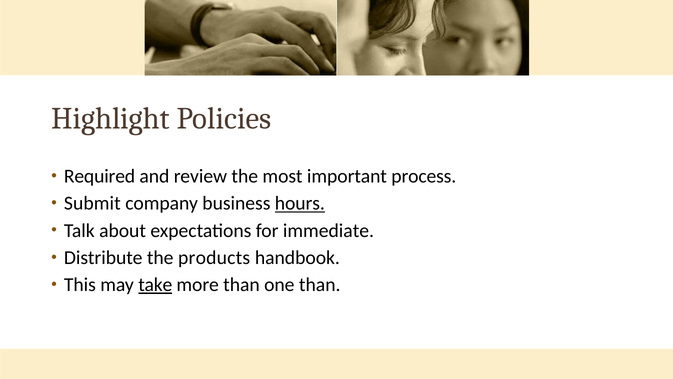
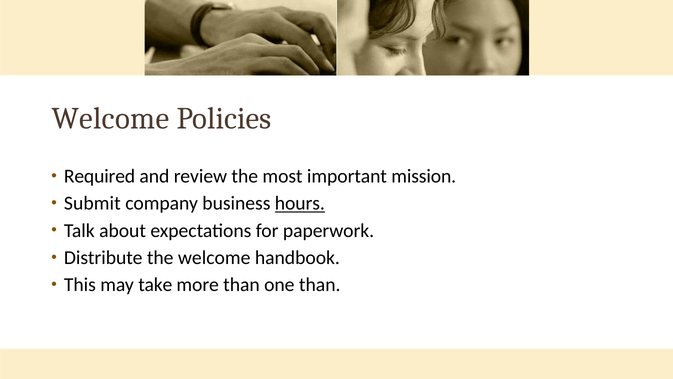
Highlight: Highlight -> Welcome (110, 119)
process: process -> mission (424, 176)
immediate: immediate -> paperwork (329, 230)
the products: products -> welcome (214, 257)
take underline: present -> none (155, 284)
